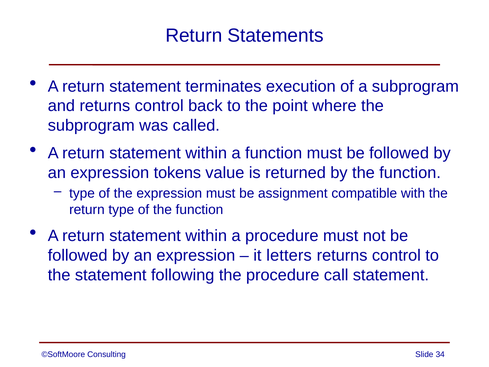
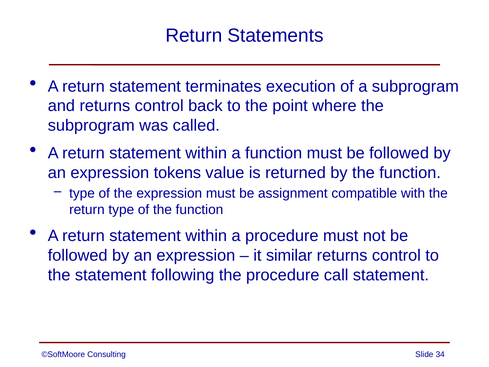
letters: letters -> similar (289, 255)
